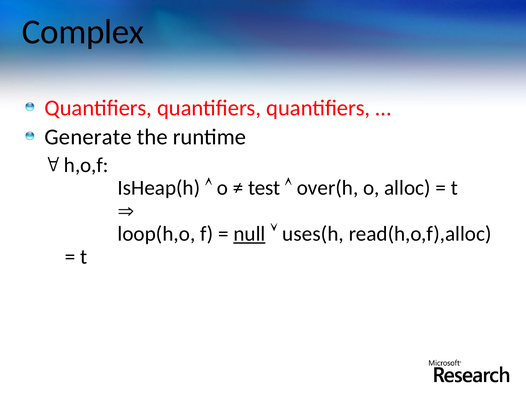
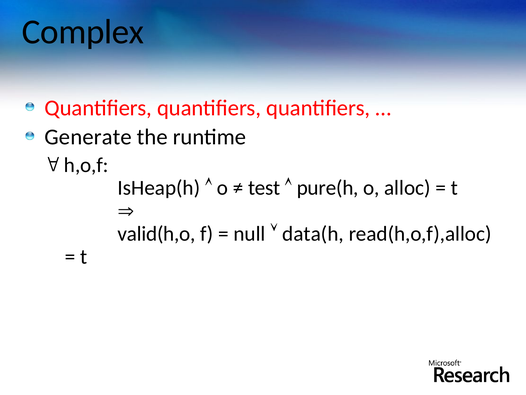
over(h: over(h -> pure(h (328, 188)
loop(h,o: loop(h,o -> valid(h,o (157, 233)
null underline: present -> none (249, 233)
uses(h: uses(h -> data(h (313, 233)
